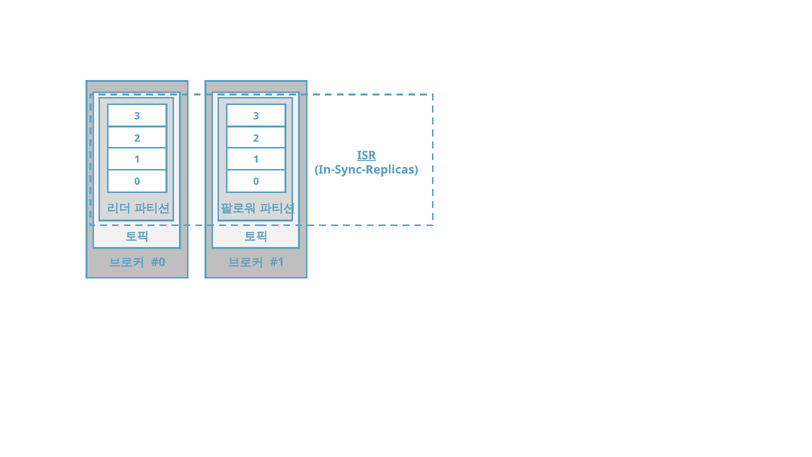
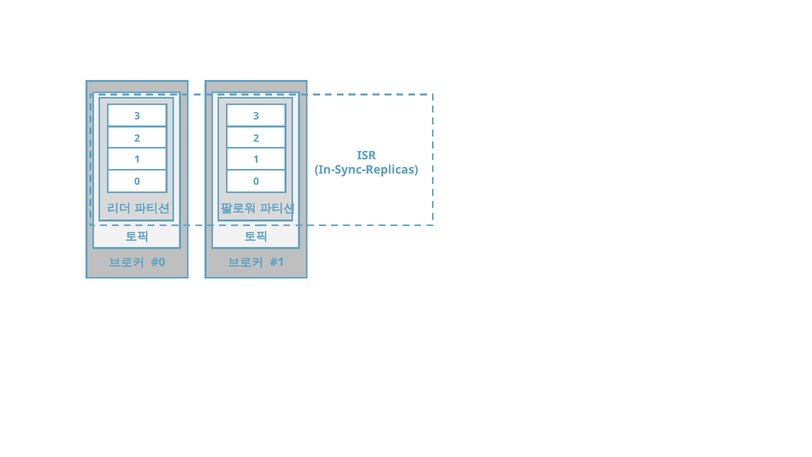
ISR underline: present -> none (367, 155)
